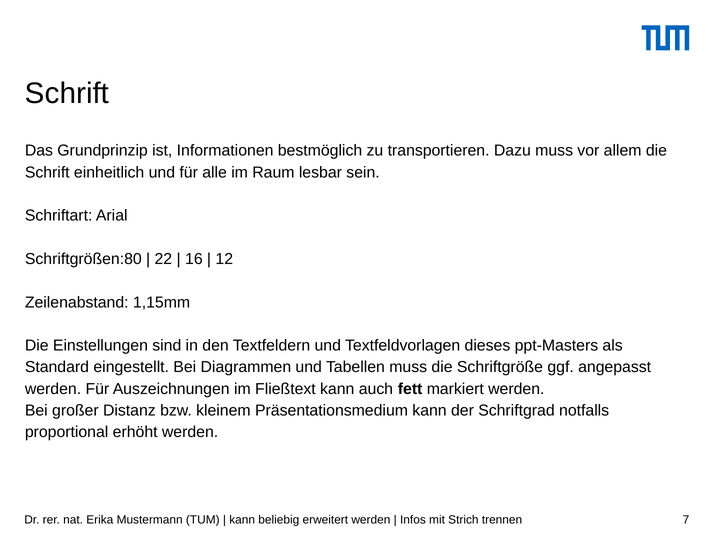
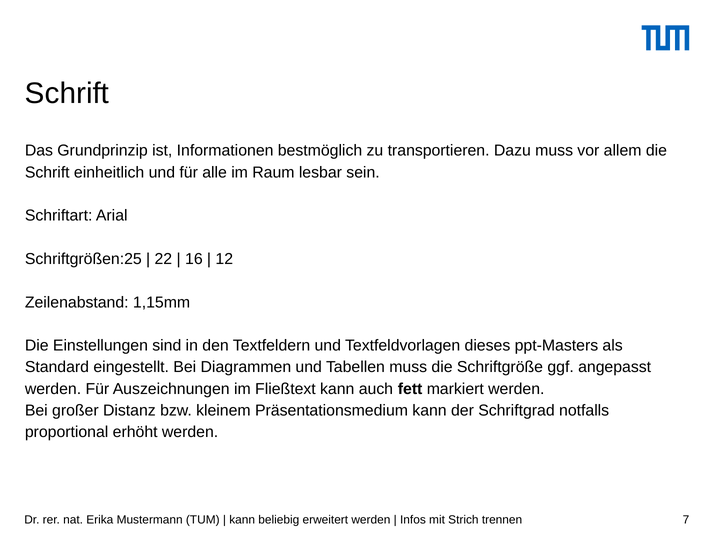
Schriftgrößen:80: Schriftgrößen:80 -> Schriftgrößen:25 (83, 259)
